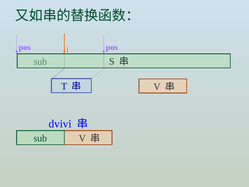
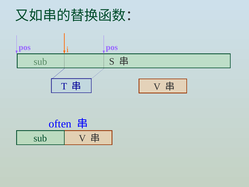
dvivi: dvivi -> often (60, 124)
